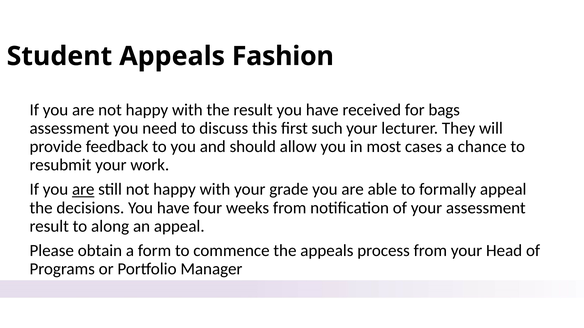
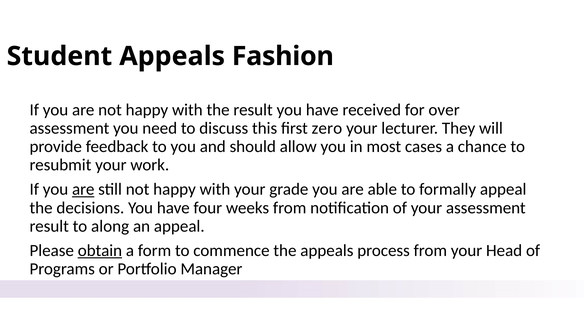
bags: bags -> over (444, 110)
such: such -> zero (327, 128)
obtain underline: none -> present (100, 251)
